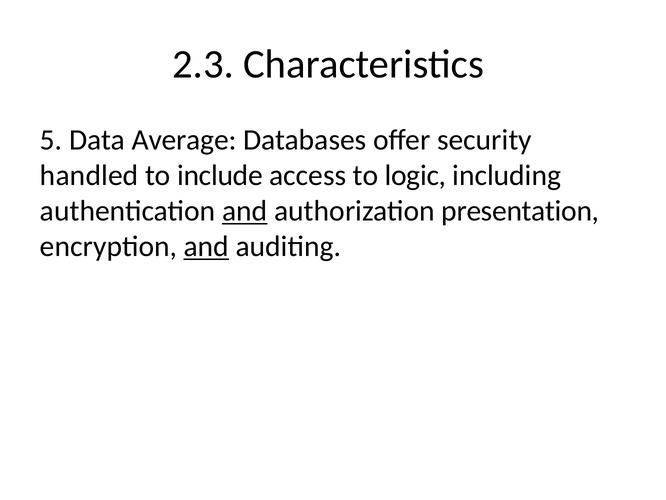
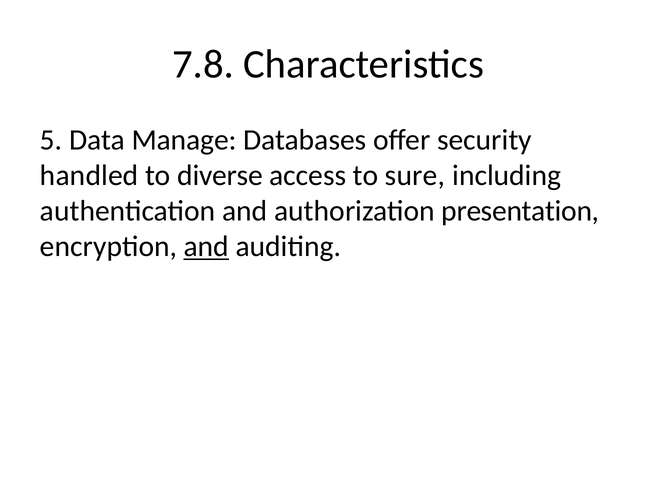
2.3: 2.3 -> 7.8 (203, 64)
Average: Average -> Manage (184, 140)
include: include -> diverse (220, 175)
logic: logic -> sure (415, 175)
and underline: present -> none (245, 211)
